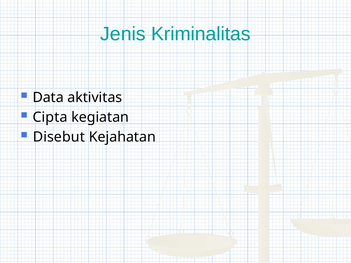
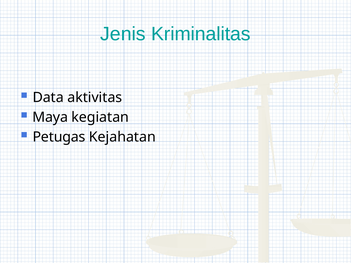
Cipta: Cipta -> Maya (50, 117)
Disebut: Disebut -> Petugas (59, 137)
